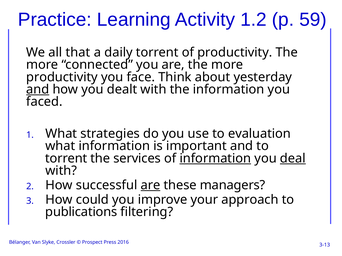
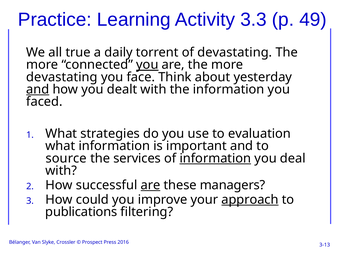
1.2: 1.2 -> 3.3 (253, 20)
59: 59 -> 49 (313, 20)
that: that -> true (78, 53)
of productivity: productivity -> devastating (235, 53)
you underline: none -> present (147, 65)
productivity: productivity -> devastating (62, 77)
torrent: torrent -> source (66, 159)
deal underline: present -> none (293, 159)
approach underline: none -> present (250, 200)
